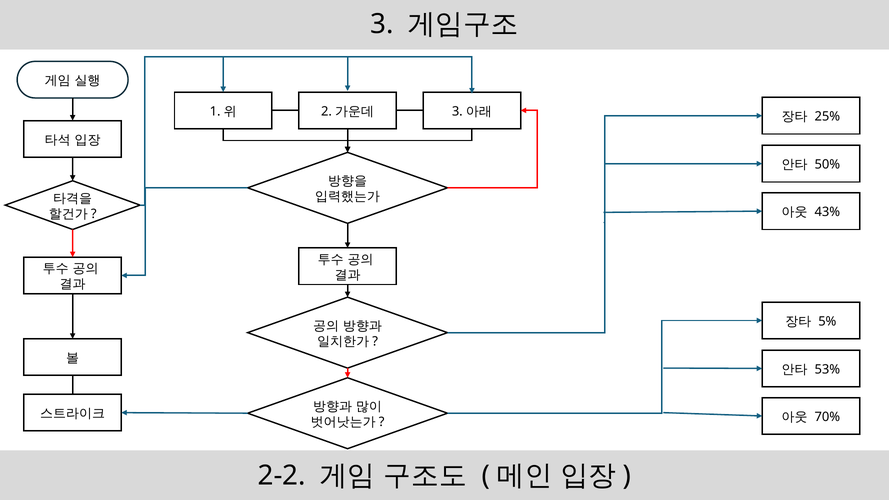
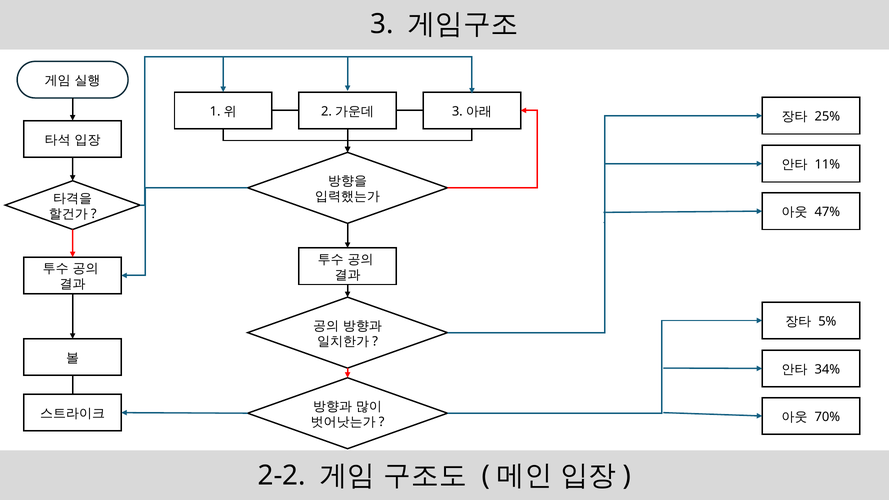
50%: 50% -> 11% (827, 165)
43%: 43% -> 47% (827, 212)
53%: 53% -> 34% (827, 369)
